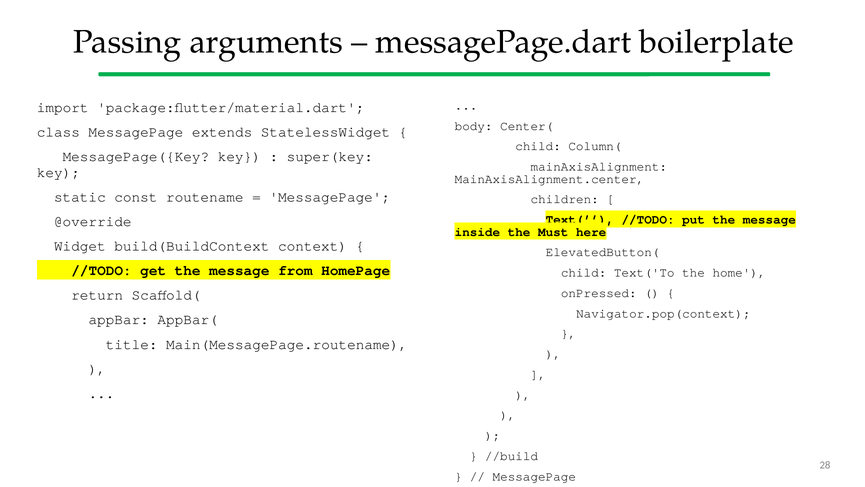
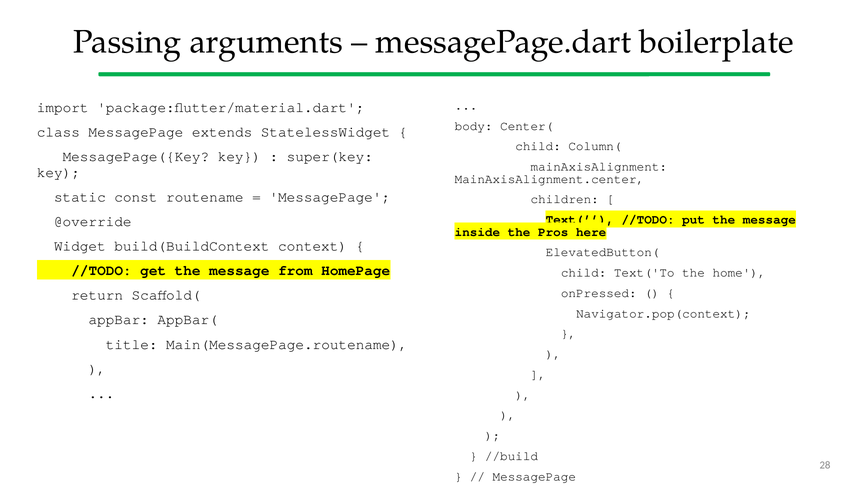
Must: Must -> Pros (553, 232)
